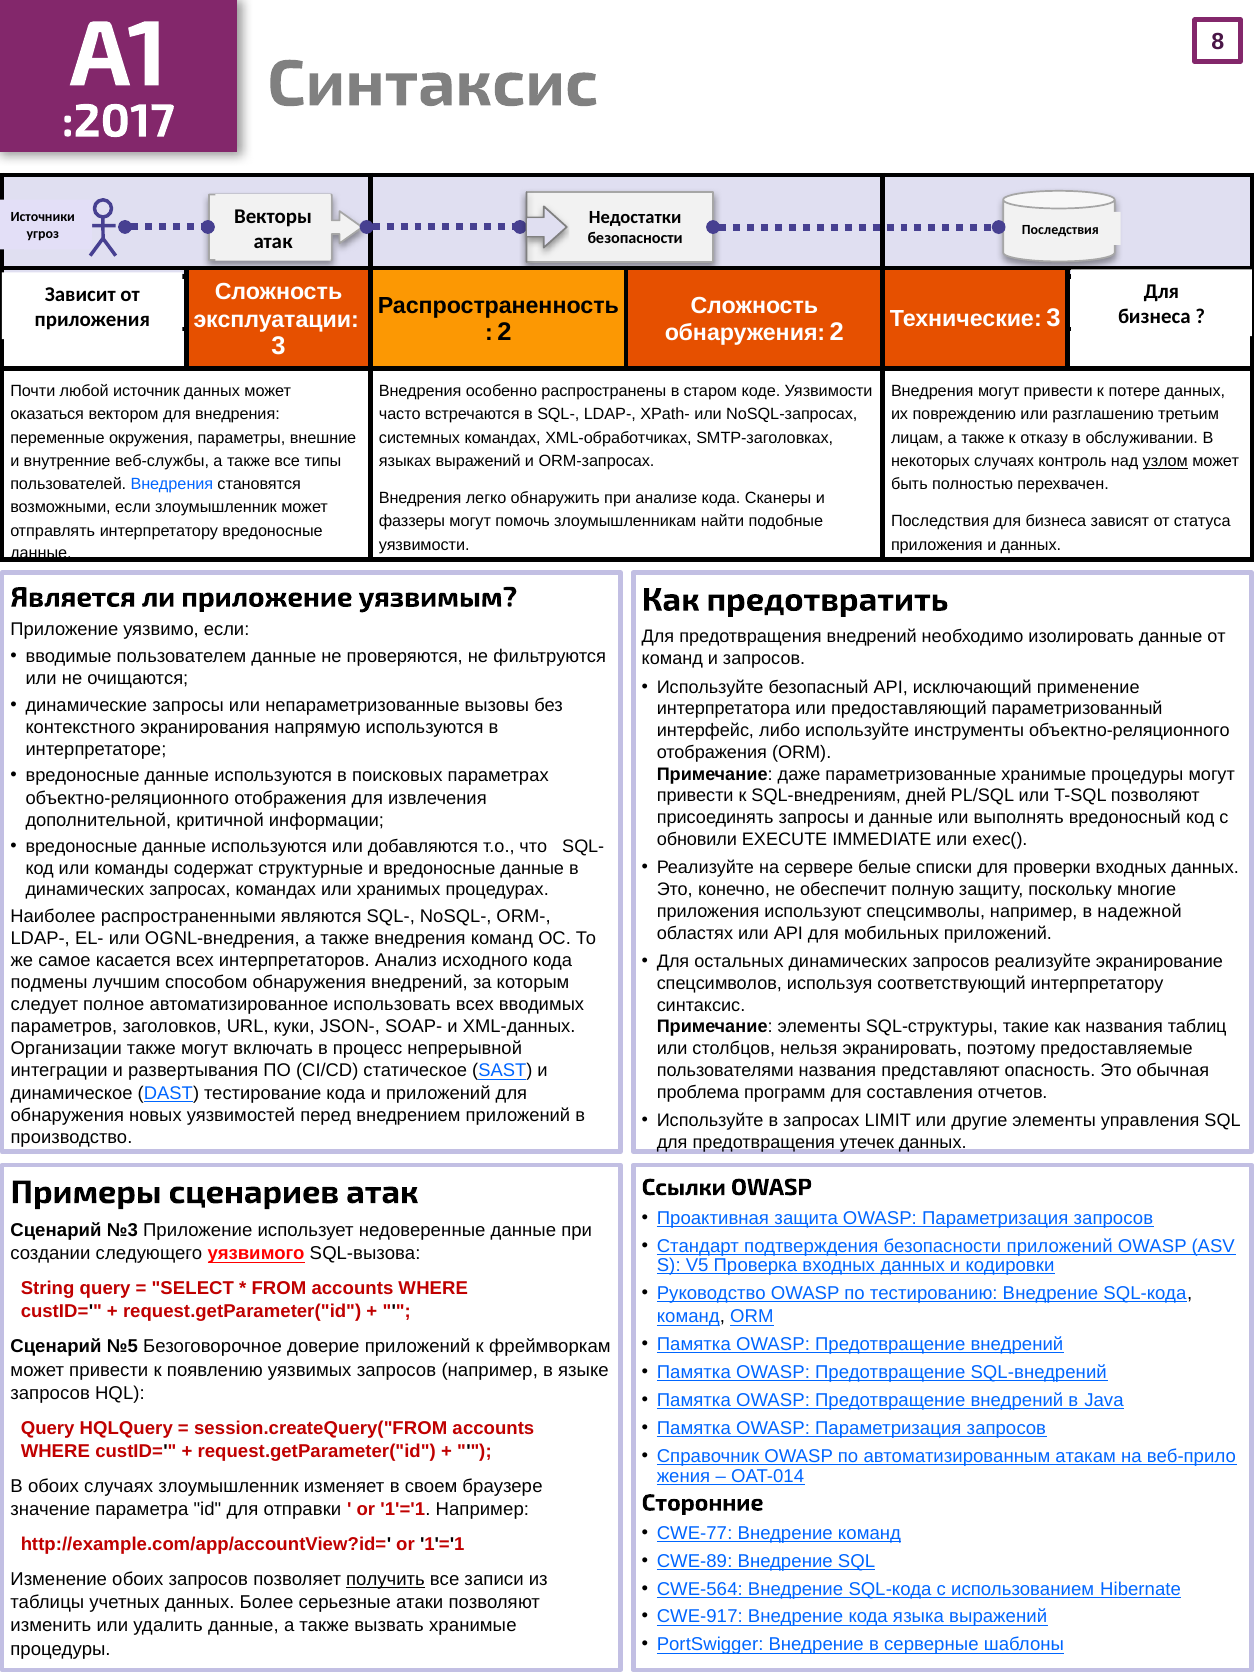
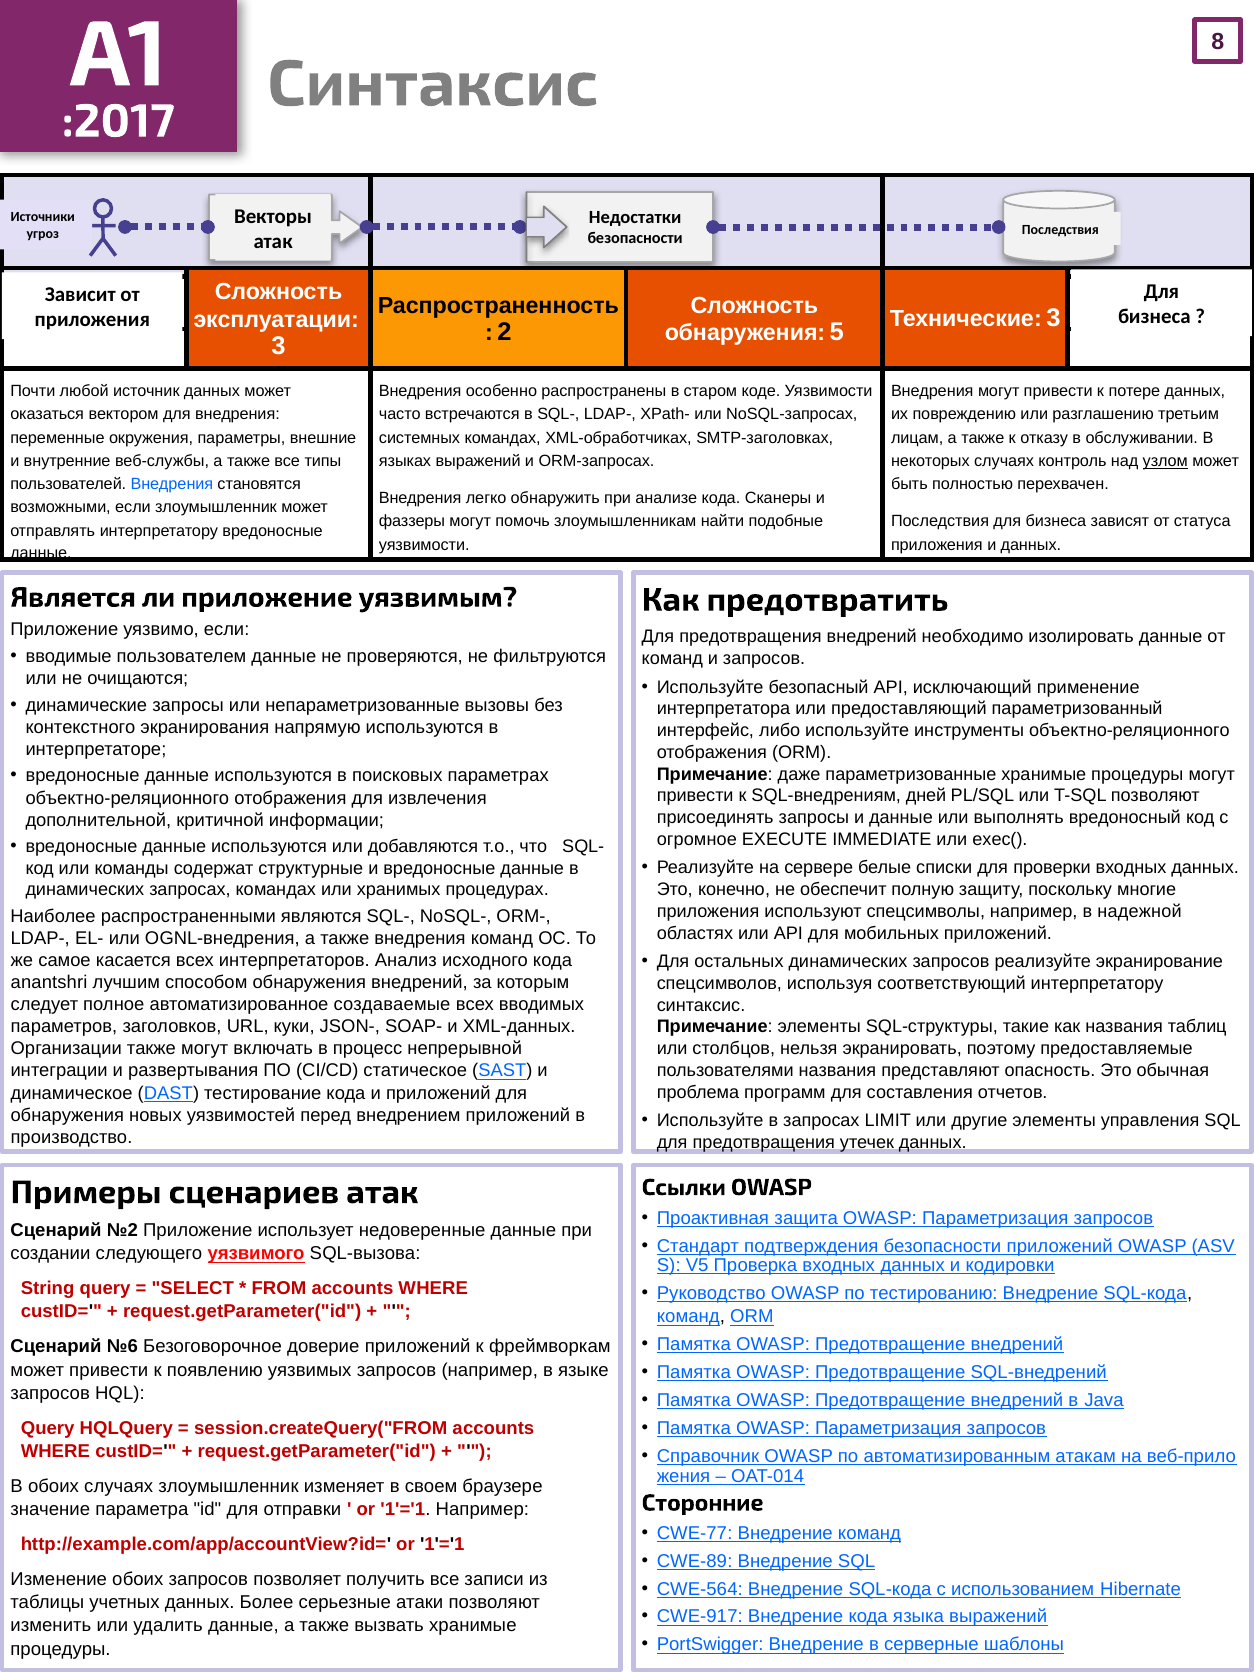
обнаружения 2: 2 -> 5 (837, 332)
обновили: обновили -> огромное (697, 839)
подмены: подмены -> anantshri (49, 983)
использовать: использовать -> создаваемые (392, 1005)
№3: №3 -> №2 (122, 1230)
№5: №5 -> №6 (122, 1347)
получить underline: present -> none (386, 1579)
